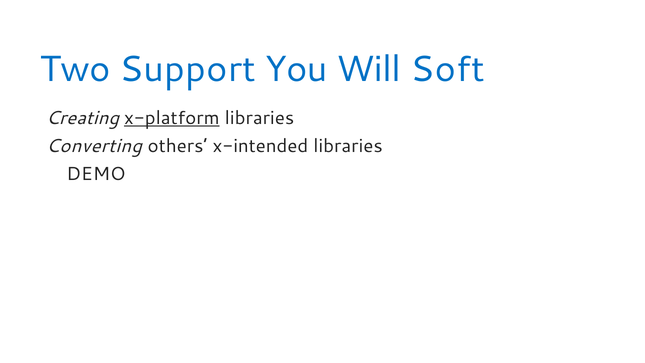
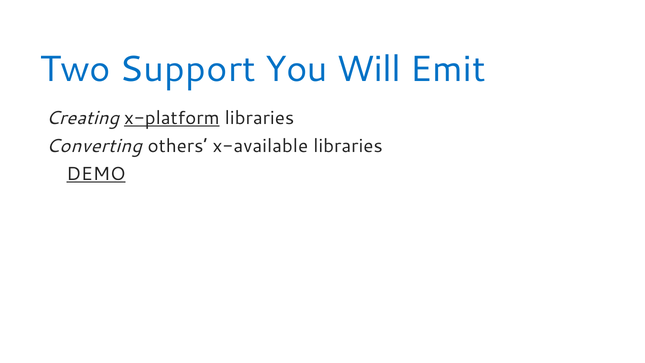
Soft: Soft -> Emit (448, 69)
x-intended: x-intended -> x-available (260, 146)
DEMO underline: none -> present (96, 174)
